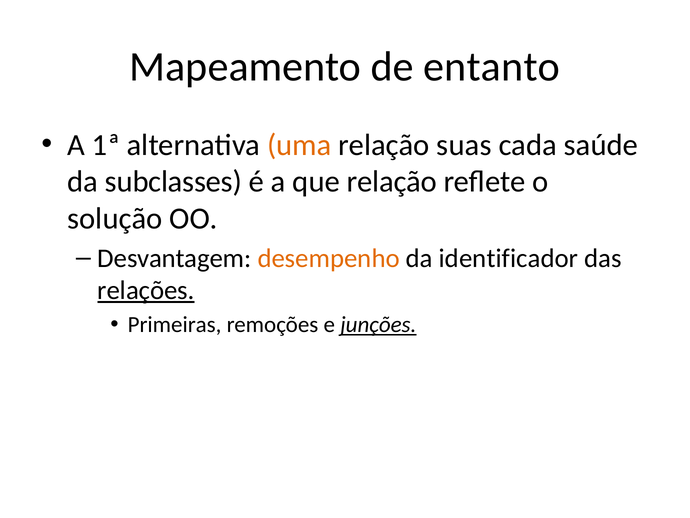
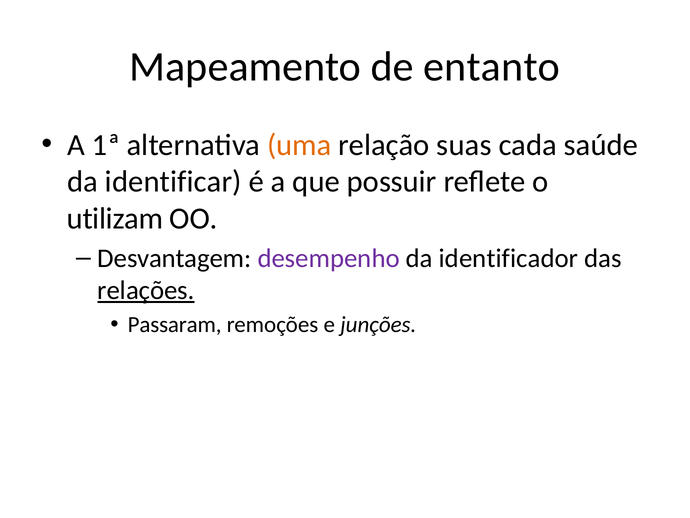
subclasses: subclasses -> identificar (173, 182)
que relação: relação -> possuir (392, 182)
solução: solução -> utilizam (115, 218)
desempenho colour: orange -> purple (329, 258)
Primeiras: Primeiras -> Passaram (175, 324)
junções underline: present -> none (378, 324)
